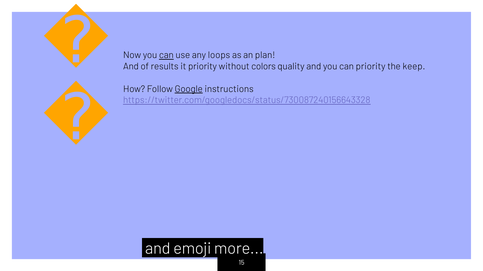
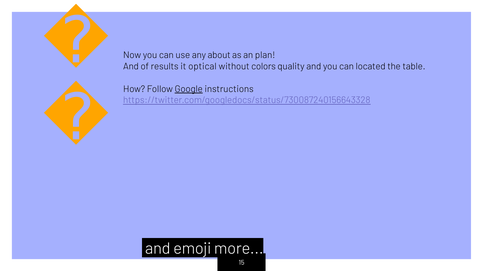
can underline: present -> none (166, 55)
loops: loops -> about (219, 55)
it priority: priority -> optical (202, 67)
can priority: priority -> located (371, 67)
keep: keep -> table (414, 67)
